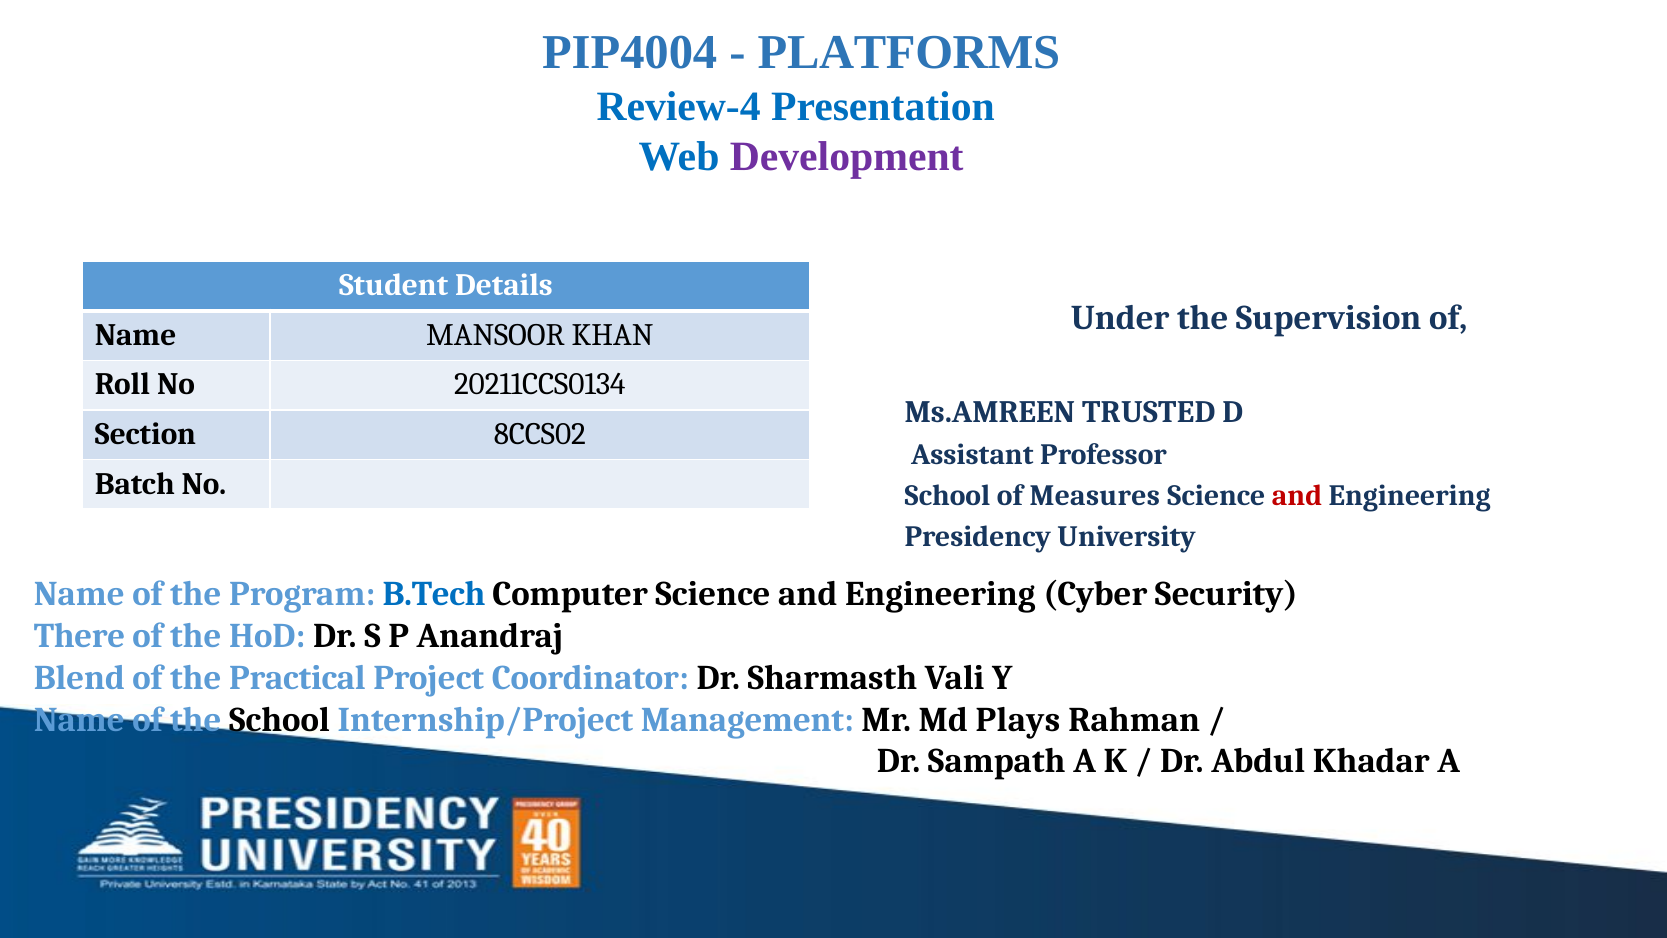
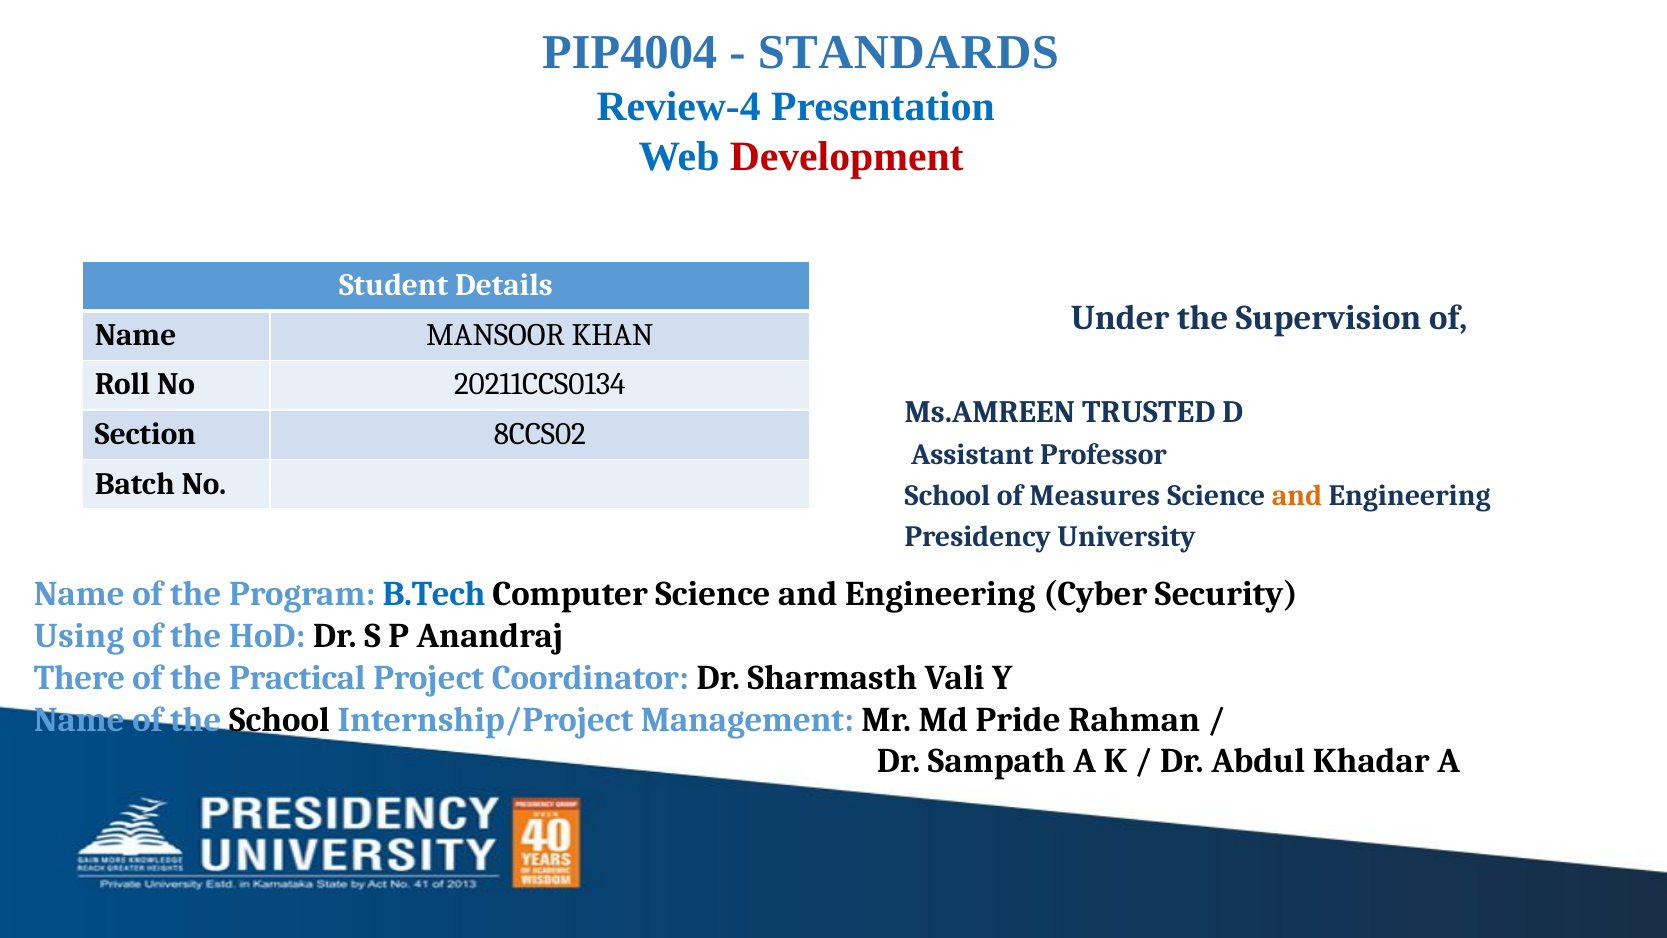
PLATFORMS: PLATFORMS -> STANDARDS (908, 53)
Development colour: purple -> red (847, 157)
and colour: red -> orange (1297, 496)
There: There -> Using (79, 636)
Blend: Blend -> There (79, 678)
Plays: Plays -> Pride (1018, 719)
